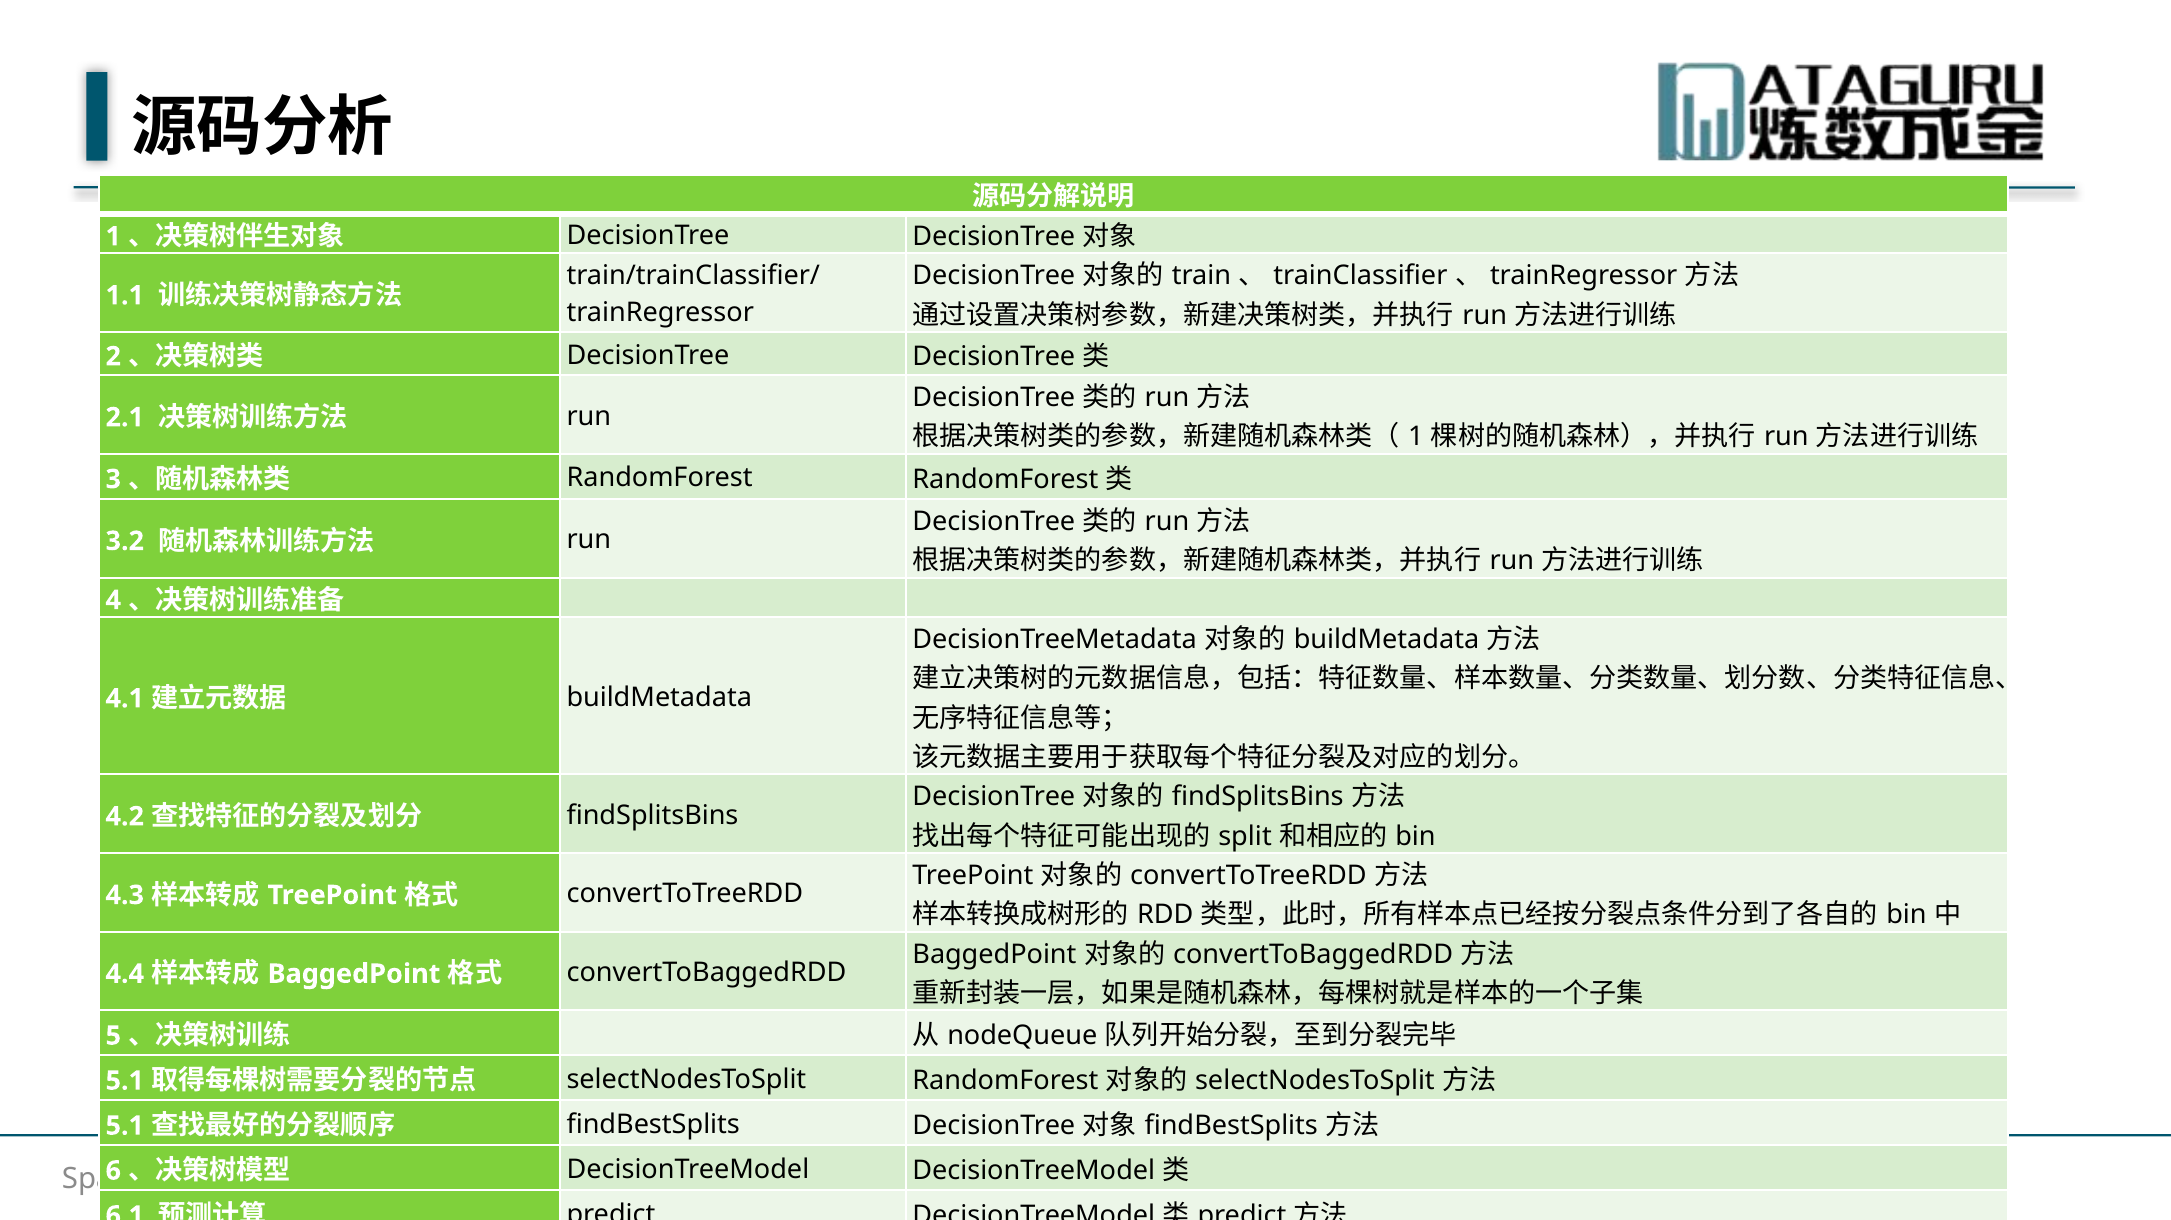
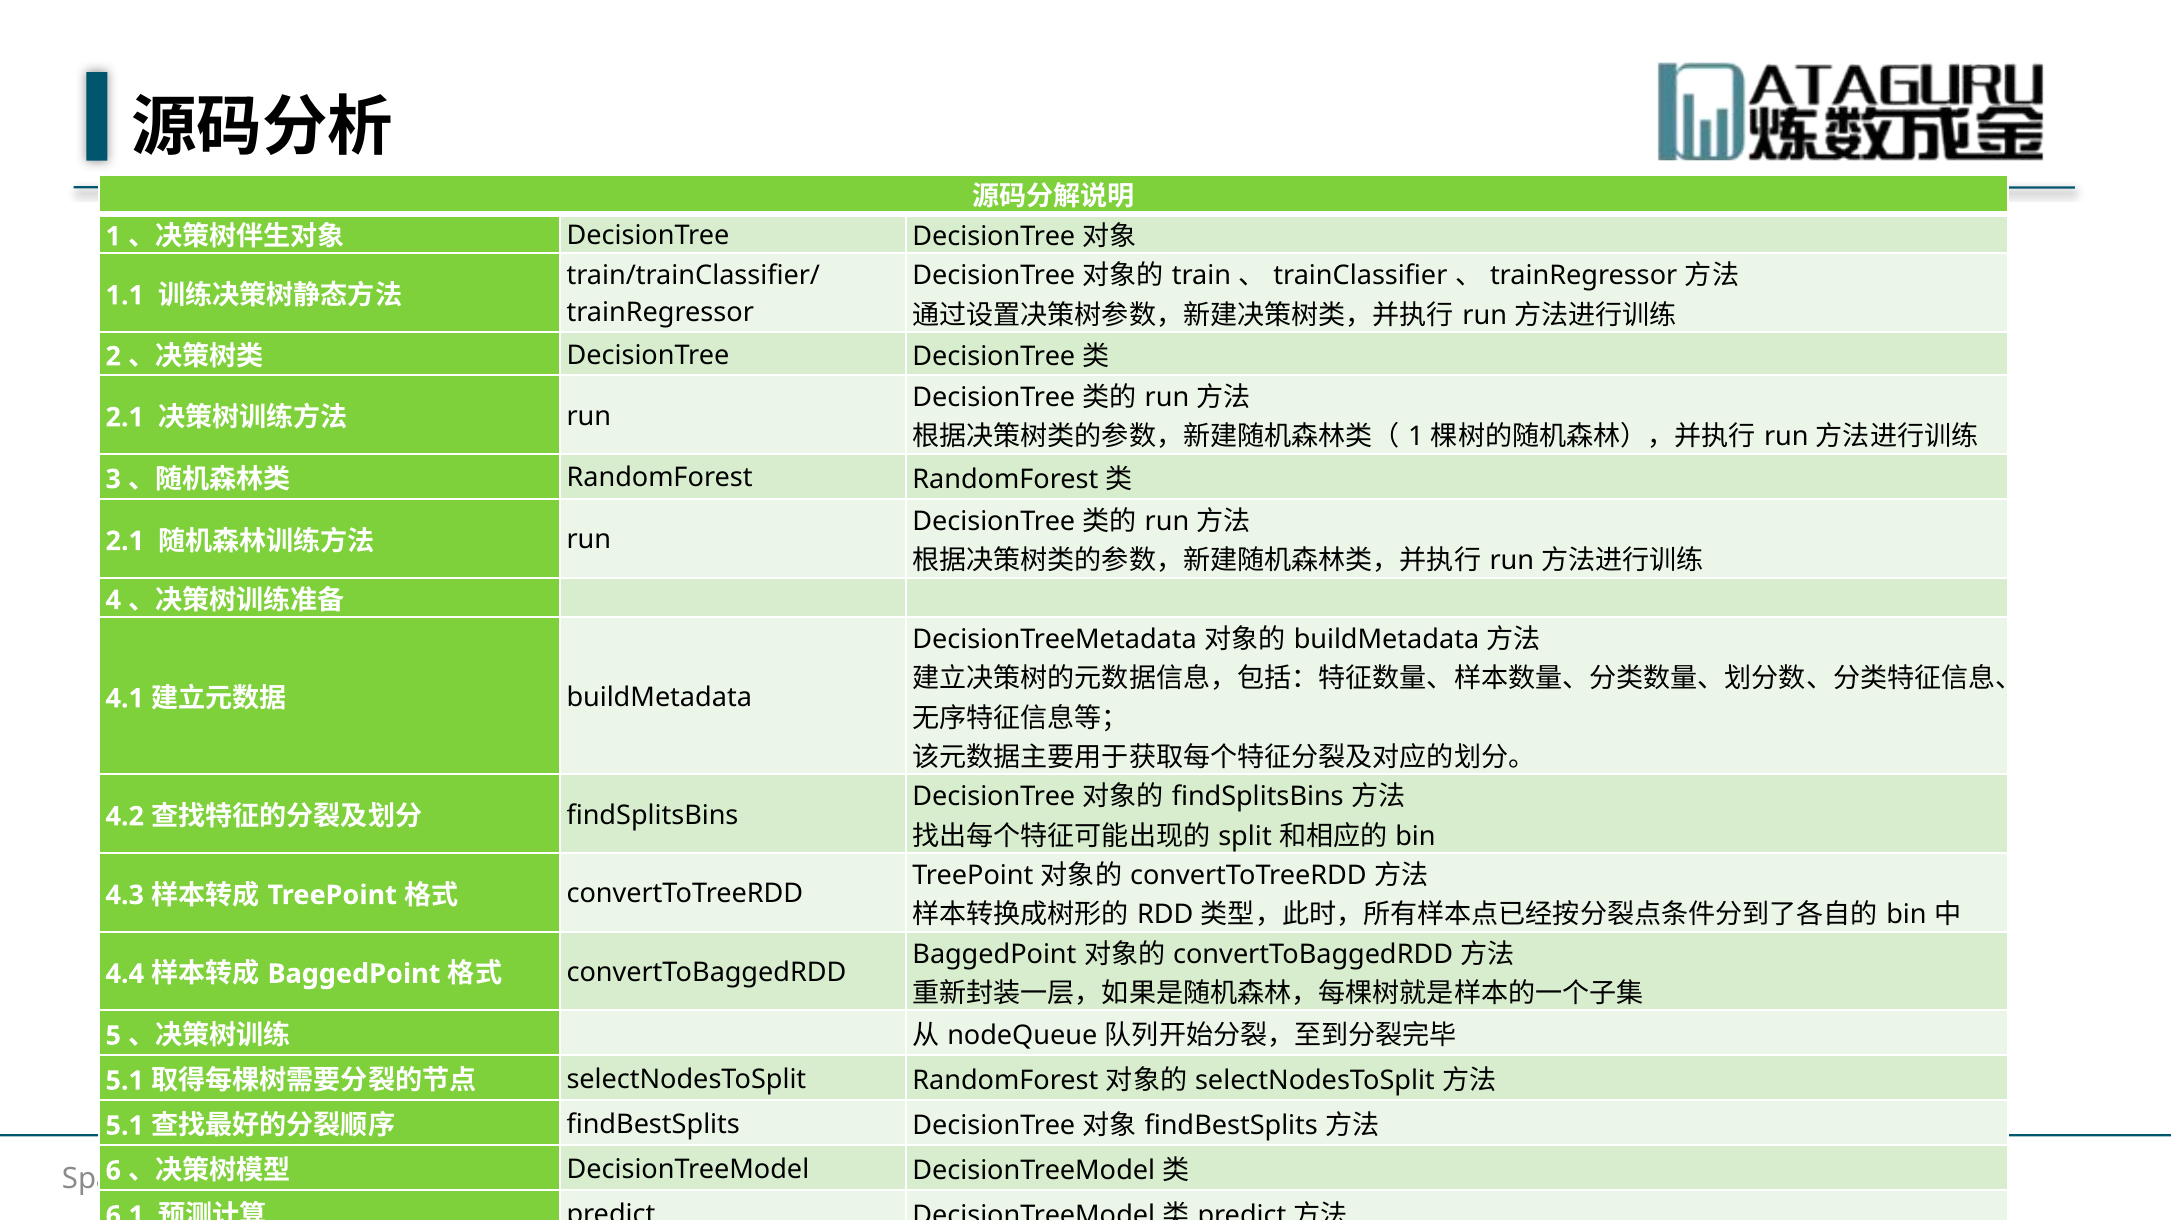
3.2: 3.2 -> 2.1 (125, 541)
